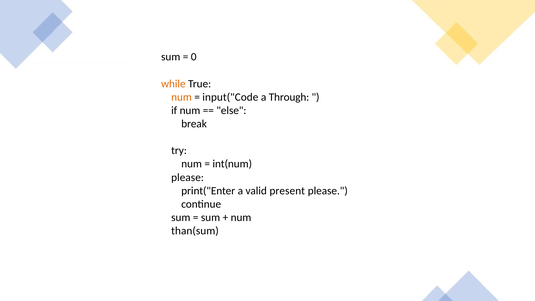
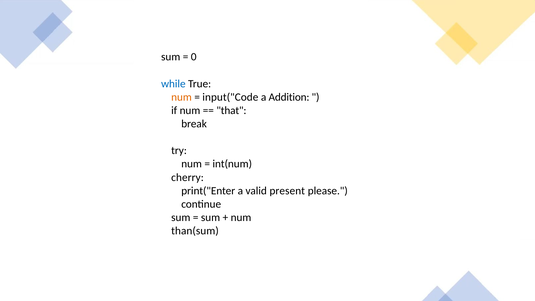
while colour: orange -> blue (173, 84)
Through: Through -> Addition (289, 97)
else: else -> that (231, 110)
please: please -> cherry (188, 177)
